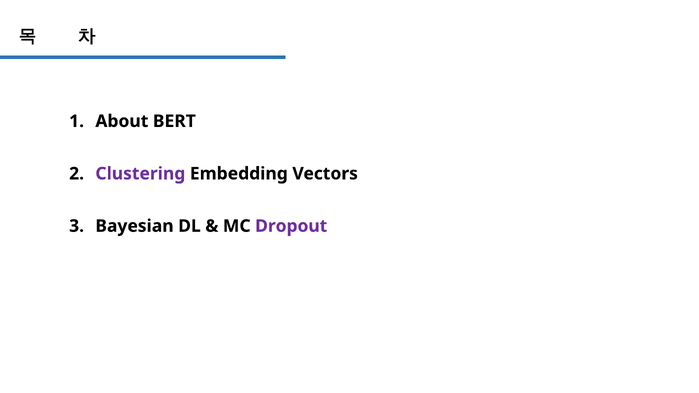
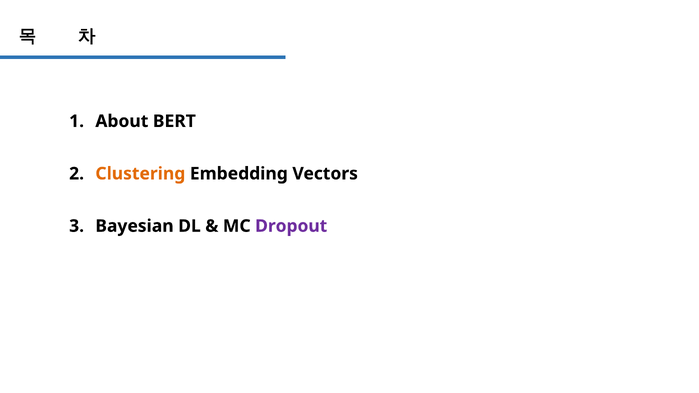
Clustering colour: purple -> orange (140, 174)
